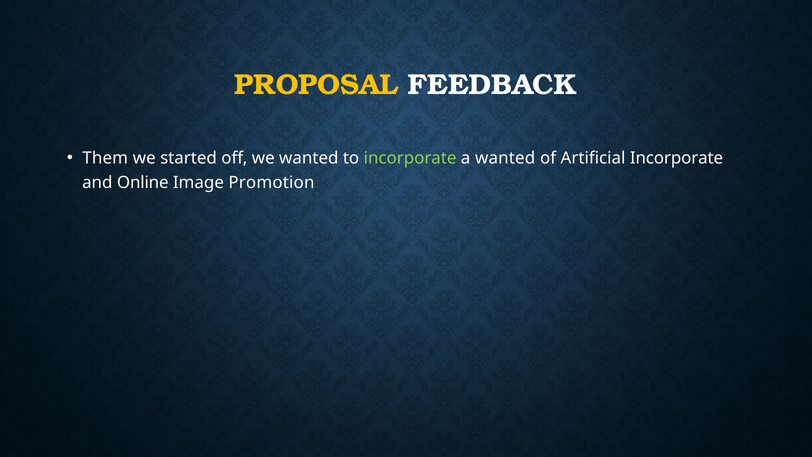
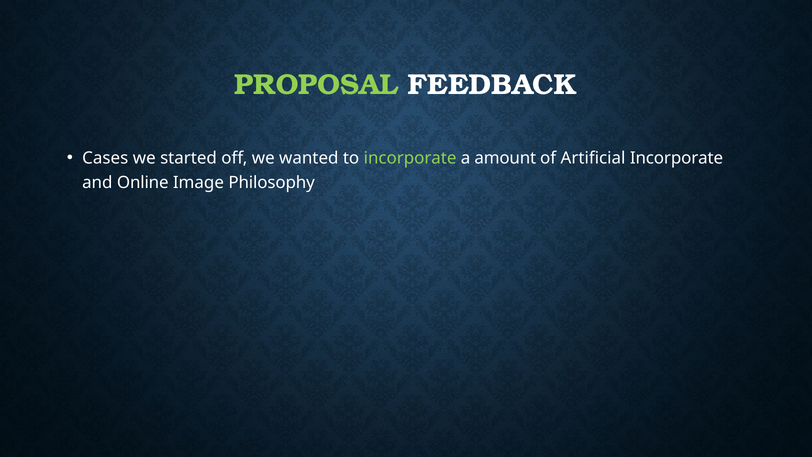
PROPOSAL colour: yellow -> light green (316, 85)
Them: Them -> Cases (105, 158)
a wanted: wanted -> amount (505, 158)
Promotion: Promotion -> Philosophy (272, 182)
